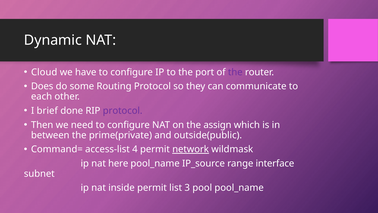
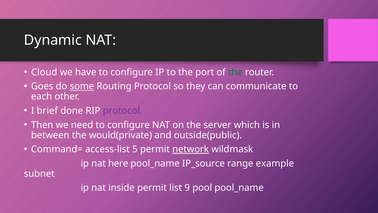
the colour: purple -> green (235, 72)
Does: Does -> Goes (42, 86)
some underline: none -> present (82, 86)
assign: assign -> server (217, 125)
prime(private: prime(private -> would(private (121, 135)
4: 4 -> 5 (135, 149)
interface: interface -> example (275, 163)
3: 3 -> 9 (187, 188)
